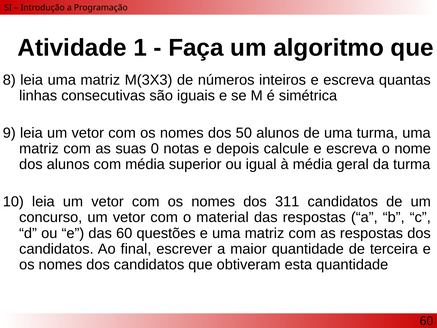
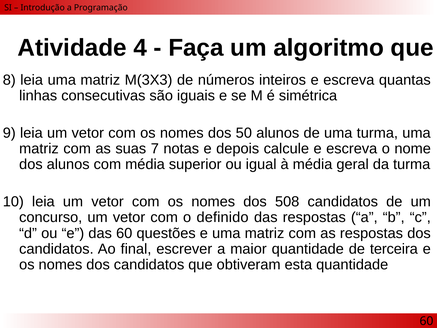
1: 1 -> 4 (140, 48)
0: 0 -> 7 (155, 149)
311: 311 -> 508 (287, 202)
material: material -> definido (223, 217)
